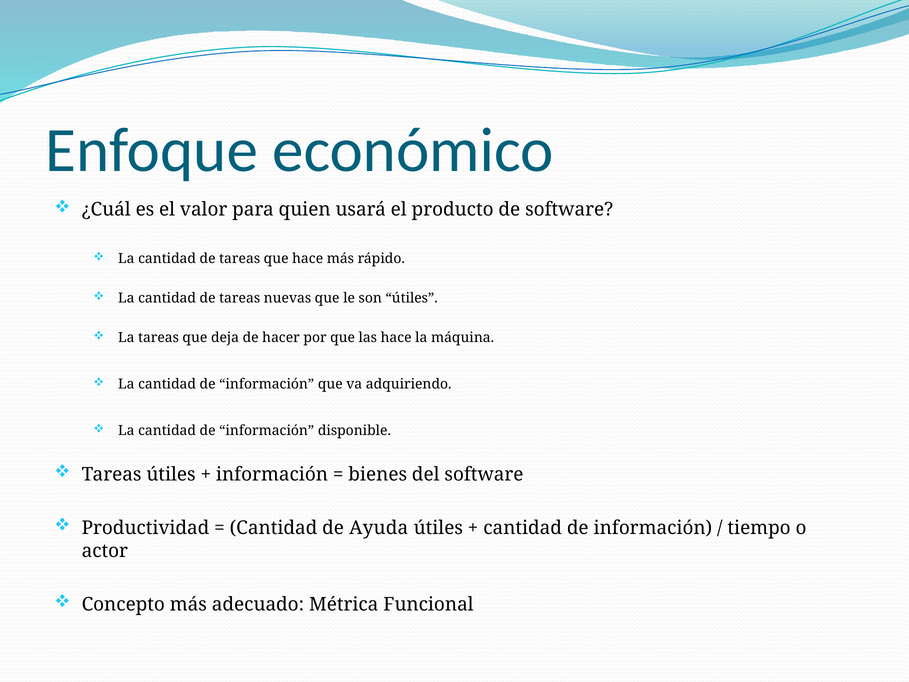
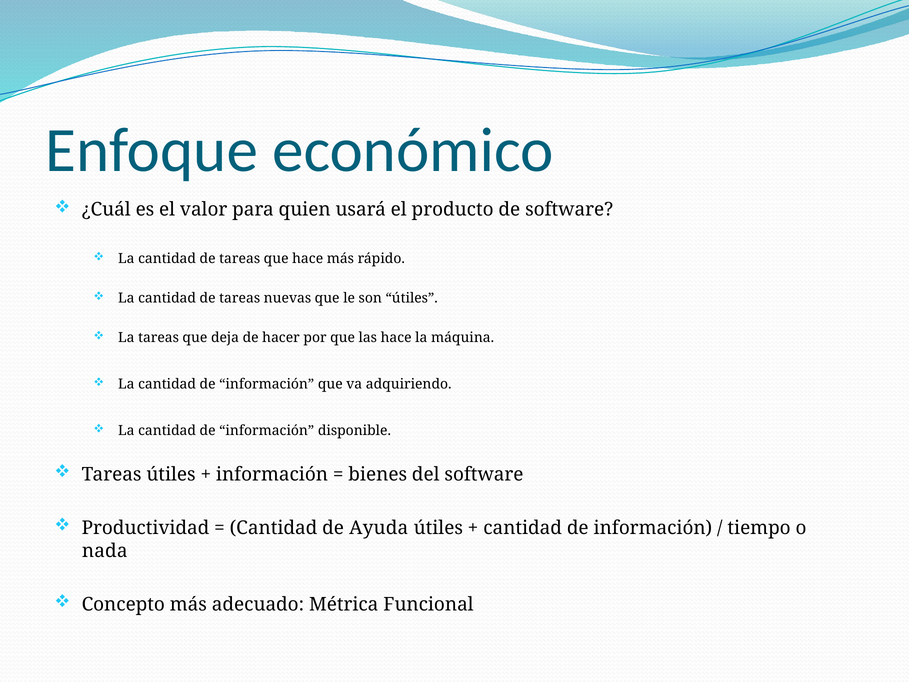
actor: actor -> nada (105, 551)
